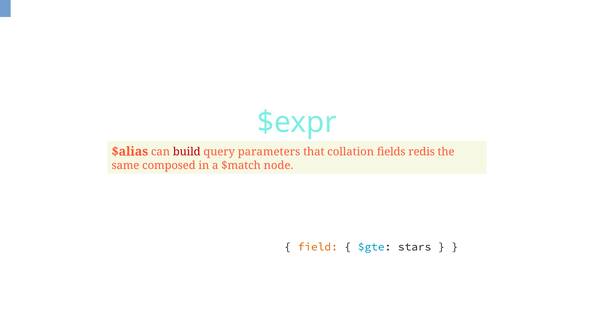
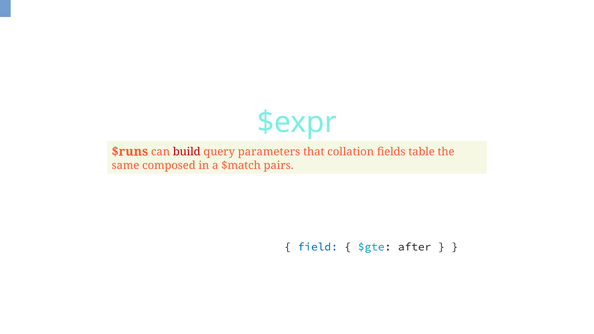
$alias: $alias -> $runs (130, 152)
redis: redis -> table (422, 152)
node: node -> pairs (279, 166)
field colour: orange -> blue (318, 247)
stars: stars -> after (415, 247)
